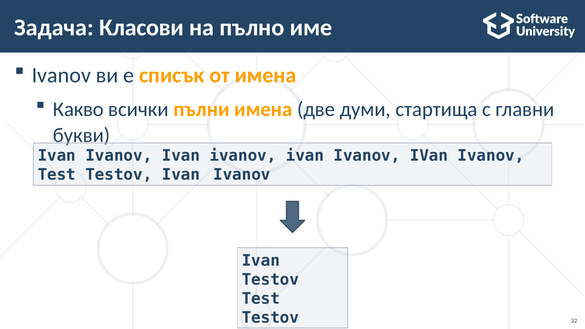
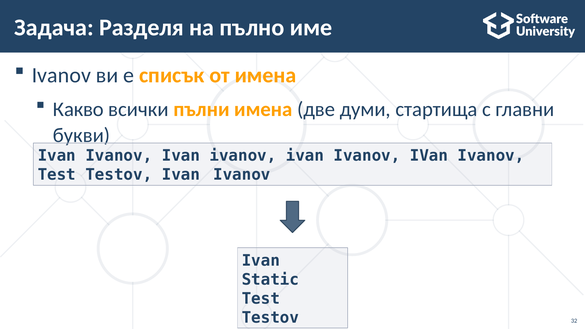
Класови: Класови -> Разделя (142, 28)
Testov: Testov -> Static (270, 280)
